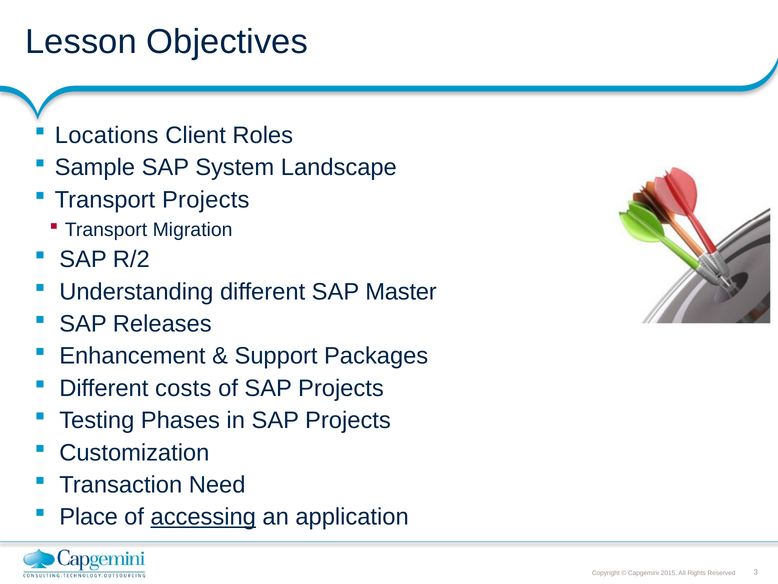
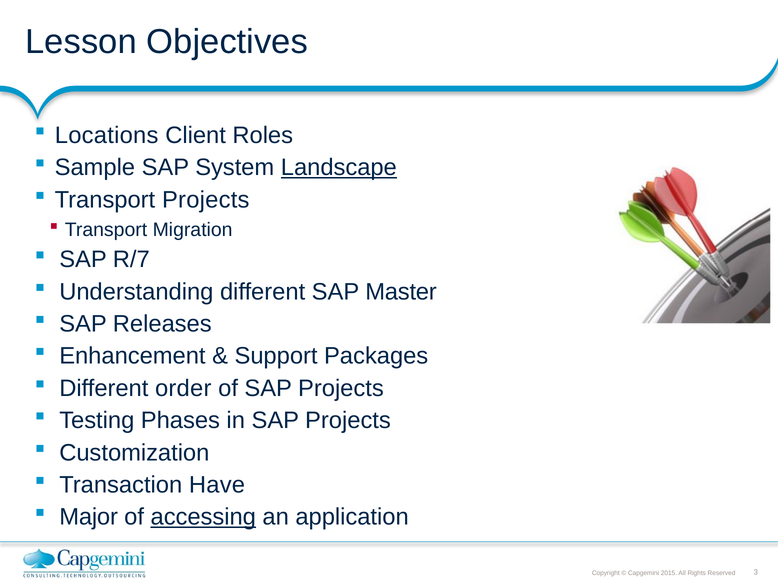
Landscape underline: none -> present (339, 167)
R/2: R/2 -> R/7 (131, 259)
costs: costs -> order (183, 388)
Need: Need -> Have (217, 484)
Place: Place -> Major (89, 517)
